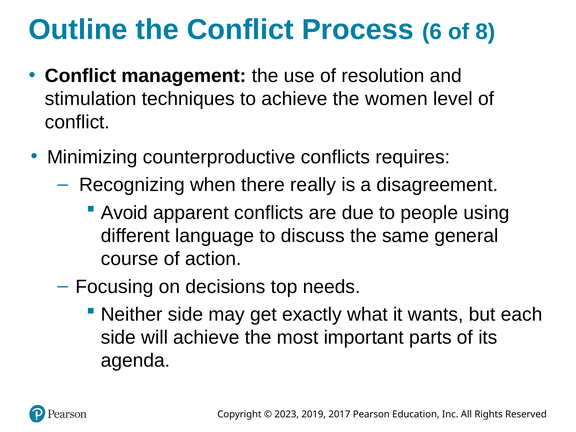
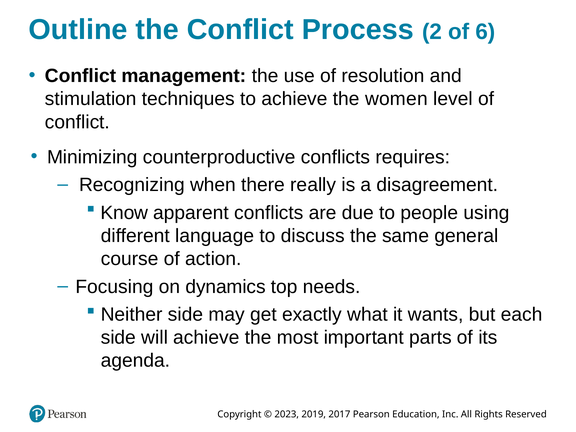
6: 6 -> 2 (432, 32)
8: 8 -> 6 (485, 32)
Avoid: Avoid -> Know (124, 213)
decisions: decisions -> dynamics (226, 287)
